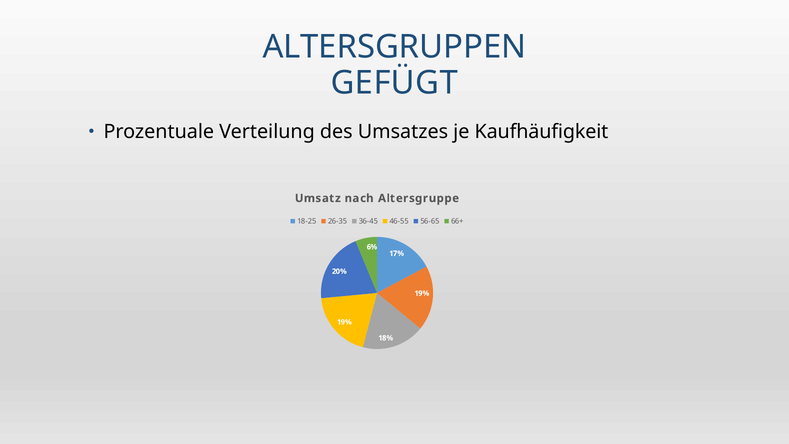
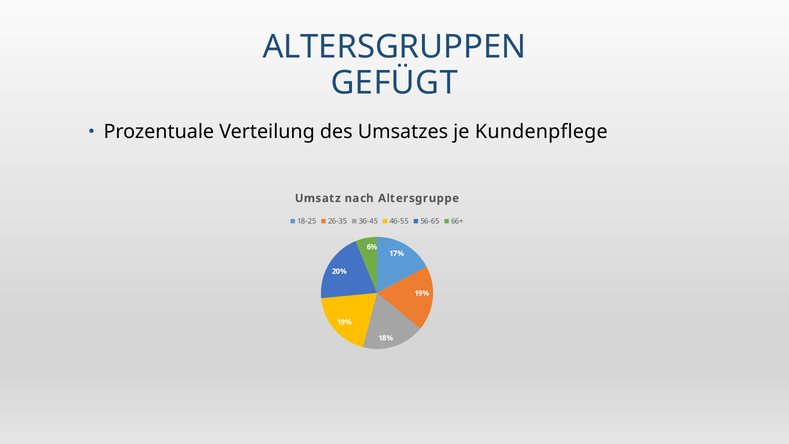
Kaufhäufigkeit: Kaufhäufigkeit -> Kundenpflege (541, 132)
